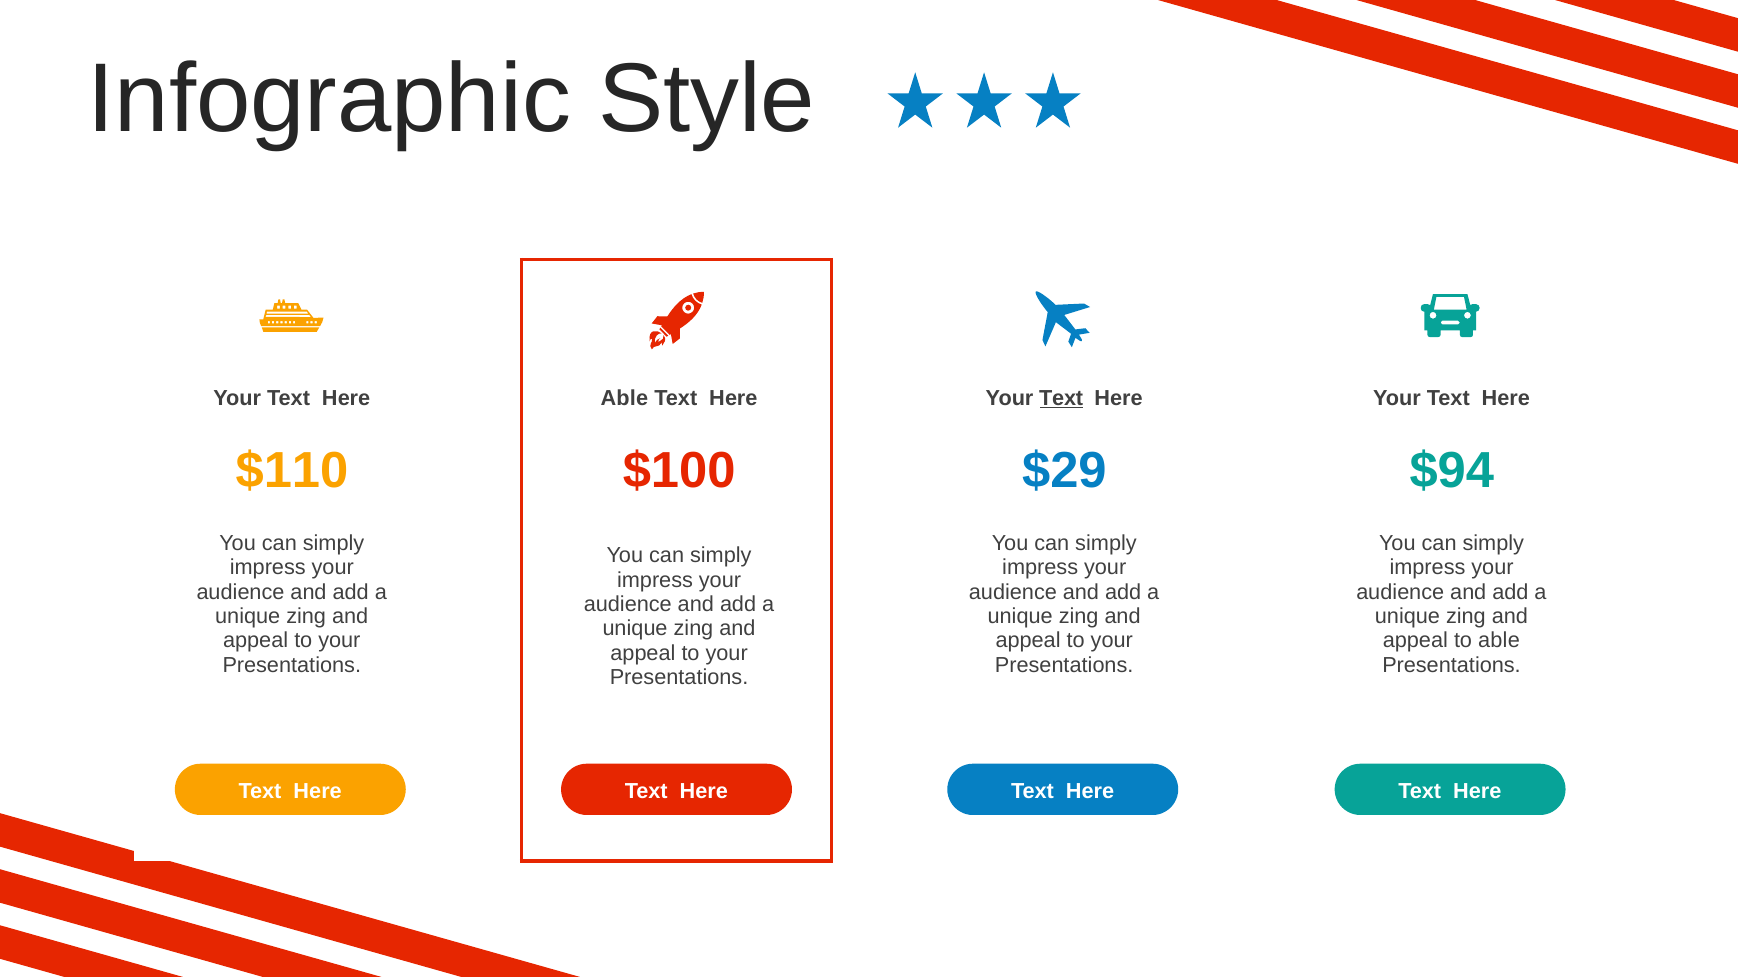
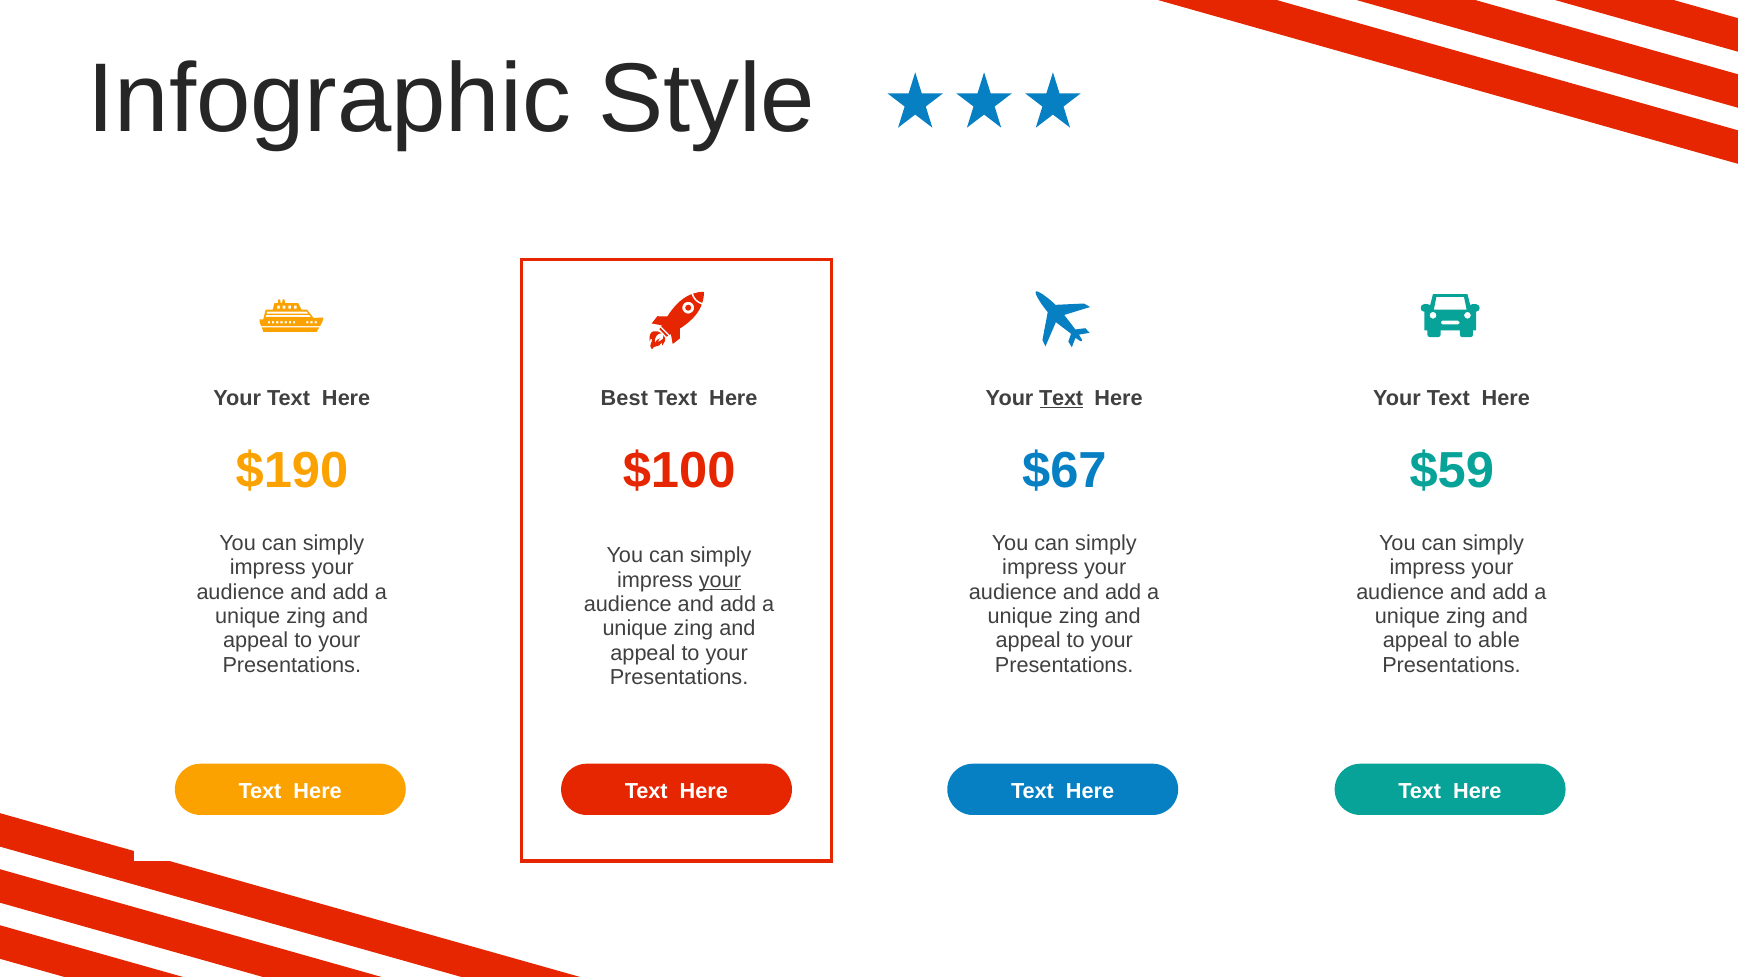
Able: Able -> Best (624, 399)
$110: $110 -> $190 (292, 471)
$29: $29 -> $67 (1064, 471)
$94: $94 -> $59 (1452, 471)
your underline: none -> present (720, 580)
